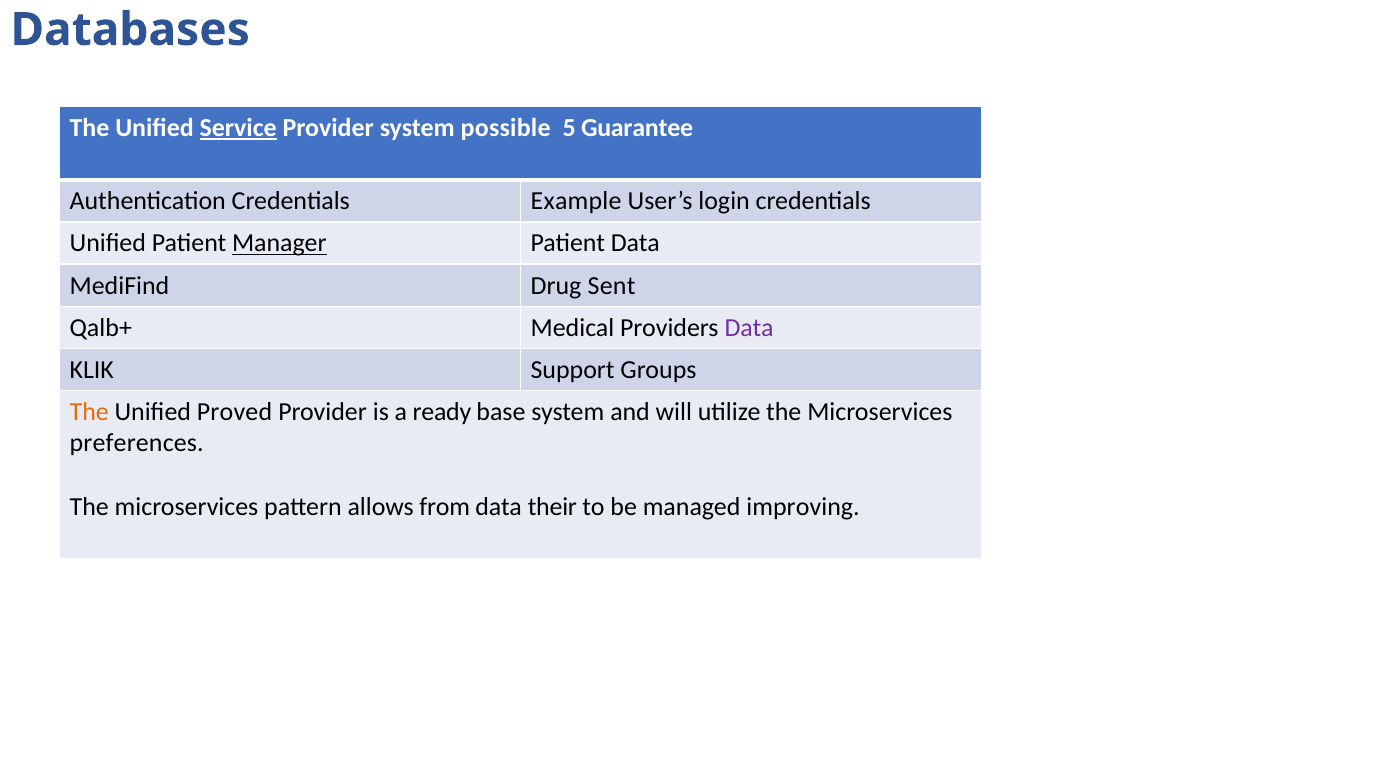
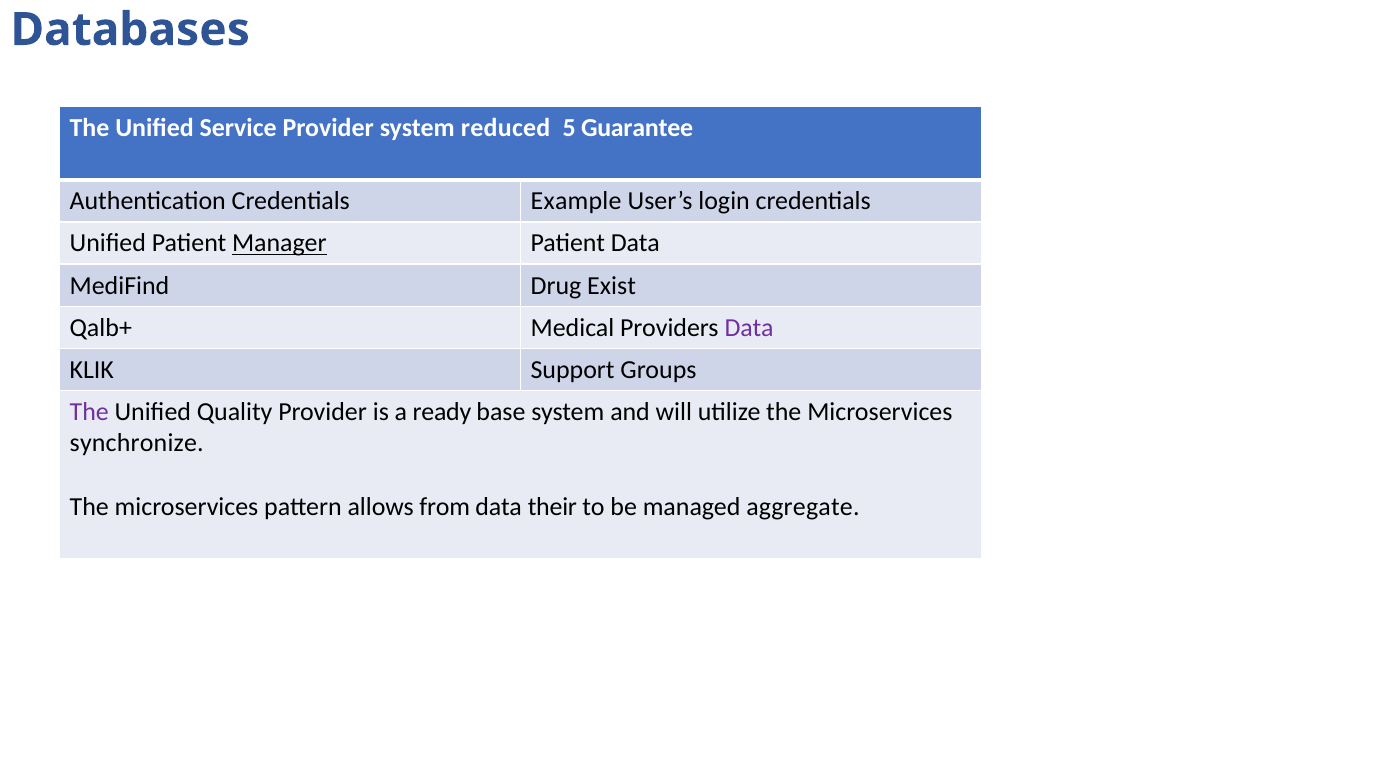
Service underline: present -> none (238, 128)
possible: possible -> reduced (506, 128)
Sent: Sent -> Exist (612, 285)
The colour: orange -> purple (89, 412)
Proved: Proved -> Quality (235, 412)
preferences: preferences -> synchronize (137, 443)
improving: improving -> aggregate (803, 507)
